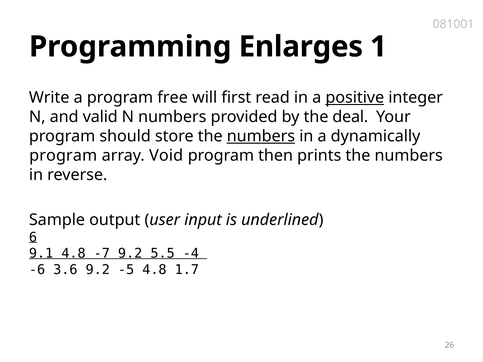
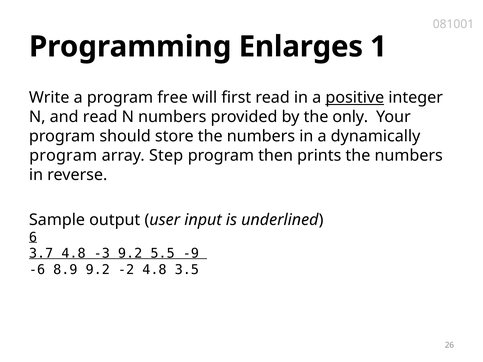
and valid: valid -> read (100, 117)
deal: deal -> only (350, 117)
numbers underline: present -> none (261, 136)
Void: Void -> Step (166, 156)
9.1: 9.1 -> 3.7 (41, 254)
-7: -7 -> -3 (102, 254)
-4: -4 -> -9 (191, 254)
3.6: 3.6 -> 8.9 (65, 270)
-5: -5 -> -2 (126, 270)
1.7: 1.7 -> 3.5 (187, 270)
